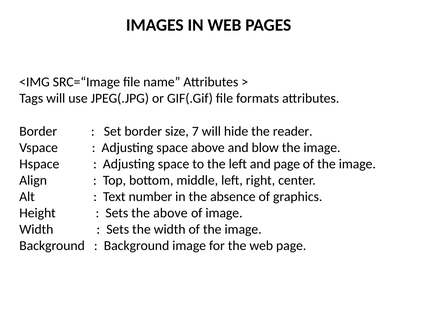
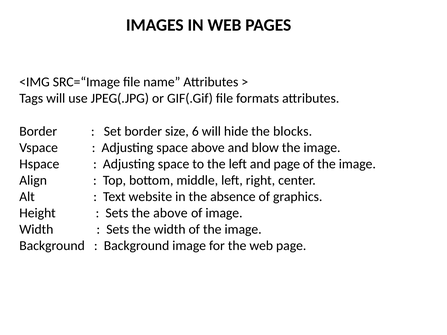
7: 7 -> 6 (195, 131)
reader: reader -> blocks (293, 131)
number: number -> website (150, 197)
